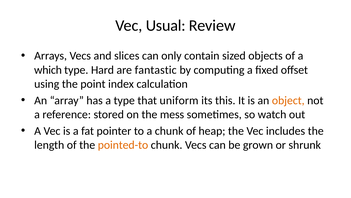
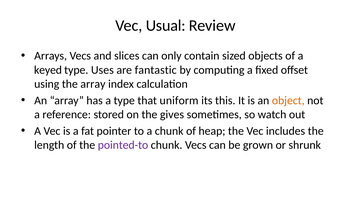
which: which -> keyed (48, 70)
Hard: Hard -> Uses (102, 70)
the point: point -> array (93, 84)
mess: mess -> gives (172, 114)
pointed-to colour: orange -> purple (123, 145)
